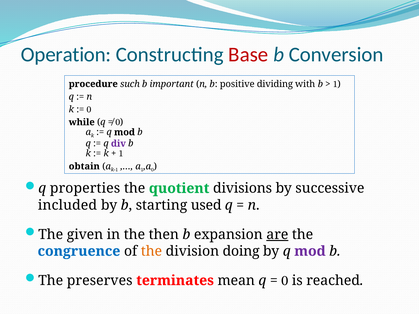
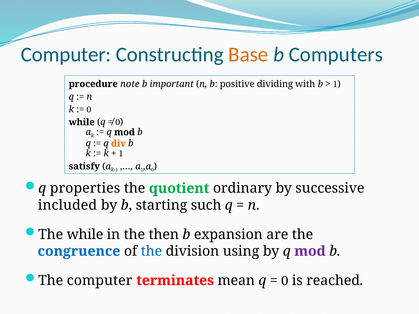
Operation: Operation -> Computer (66, 55)
Base colour: red -> orange (248, 55)
Conversion: Conversion -> Computers (336, 55)
such: such -> note (130, 84)
div colour: purple -> orange (118, 144)
obtain: obtain -> satisfy (84, 166)
divisions: divisions -> ordinary (243, 189)
used: used -> such (206, 205)
The given: given -> while (85, 235)
are underline: present -> none (277, 235)
the colour: orange -> blue (151, 251)
doing: doing -> using (241, 251)
The preserves: preserves -> computer (100, 281)
